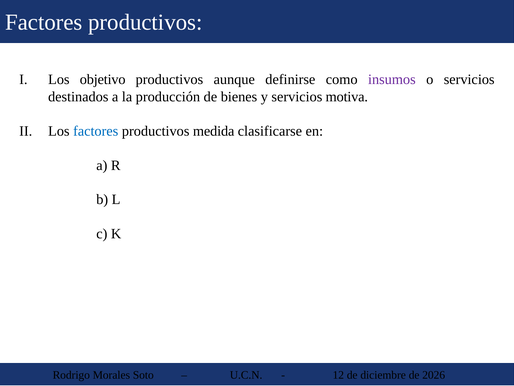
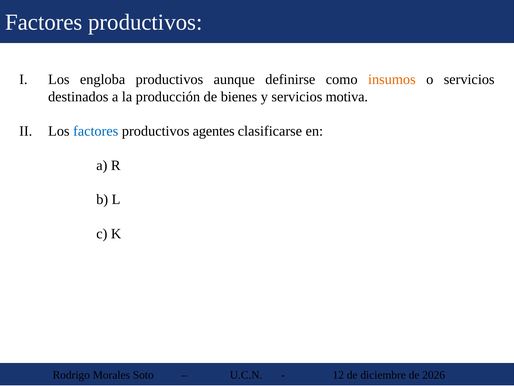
objetivo: objetivo -> engloba (103, 79)
insumos colour: purple -> orange (392, 79)
medida: medida -> agentes (214, 131)
